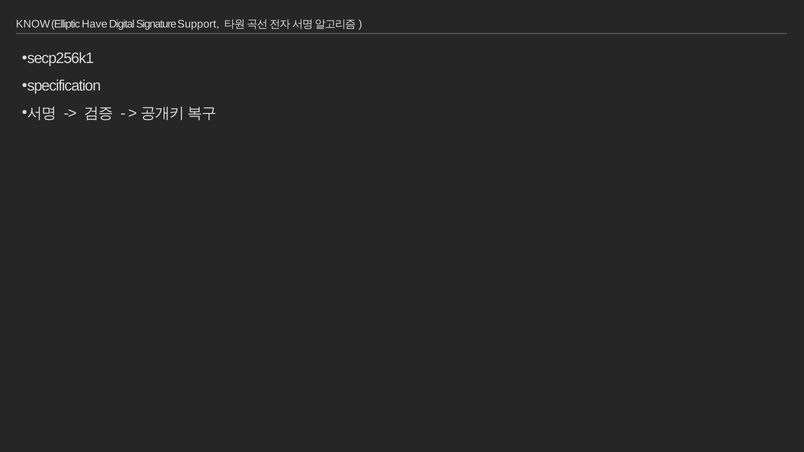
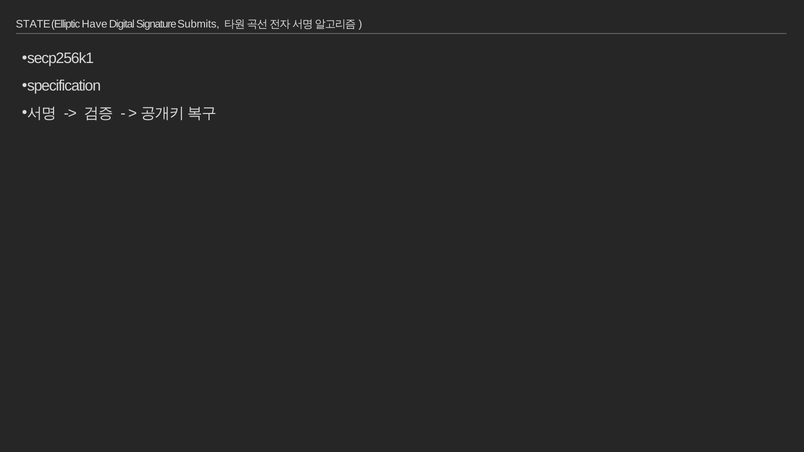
KNOW: KNOW -> STATE (33, 24)
Support: Support -> Submits (198, 24)
